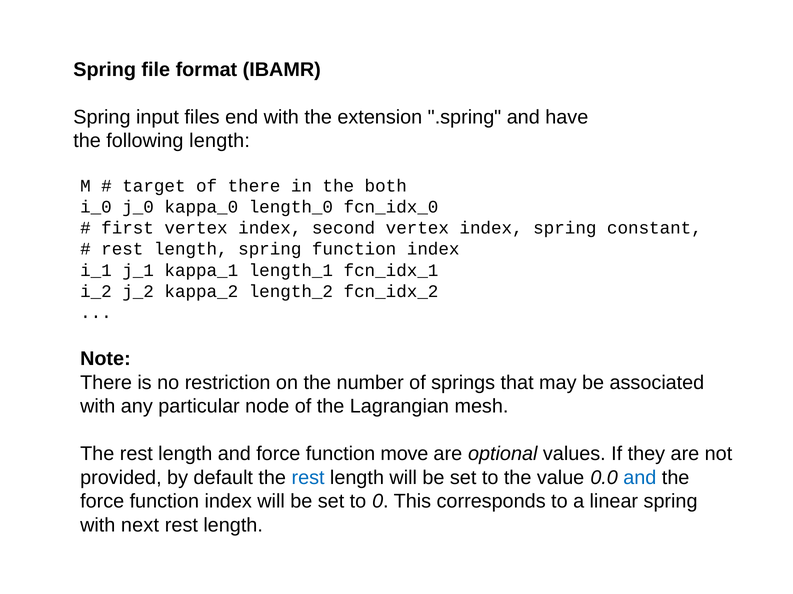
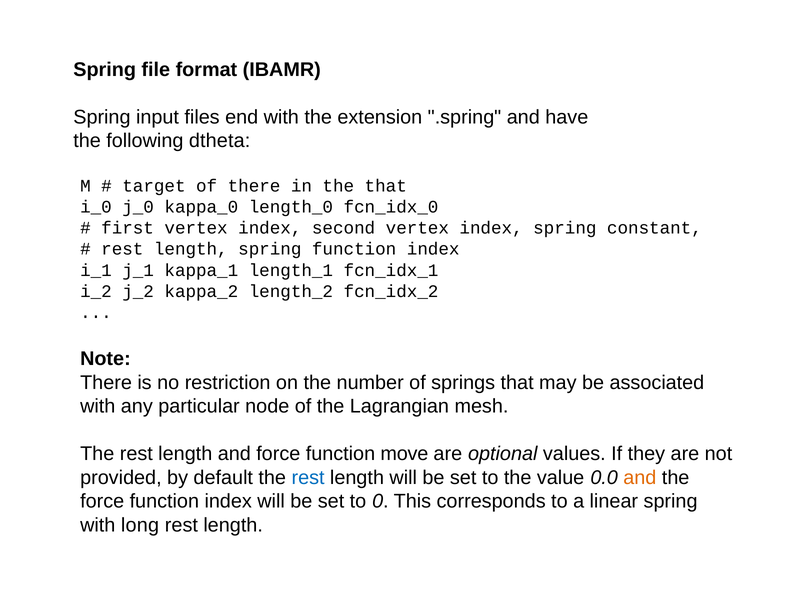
following length: length -> dtheta (220, 141)
the both: both -> that (386, 186)
and colour: blue -> orange (640, 478)
next: next -> long (140, 526)
